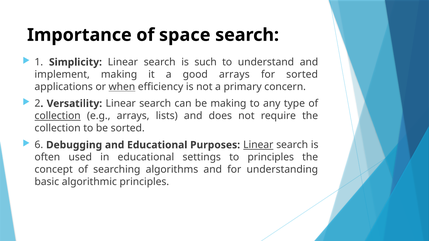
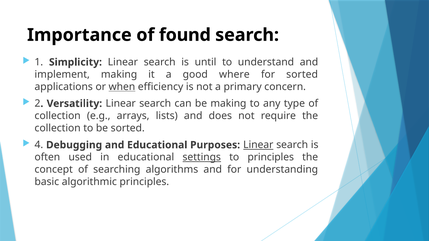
space: space -> found (185, 35)
such: such -> until (206, 62)
good arrays: arrays -> where (234, 75)
collection underline: present -> none (58, 116)
6: 6 -> 4 (39, 145)
settings underline: none -> present (202, 157)
